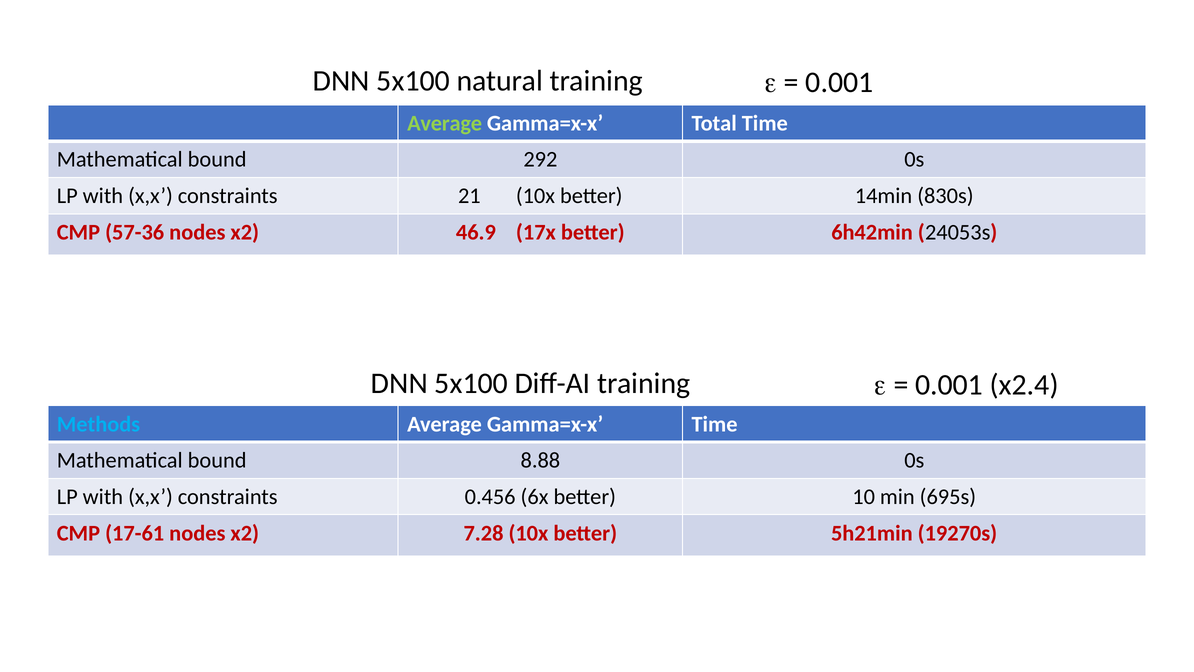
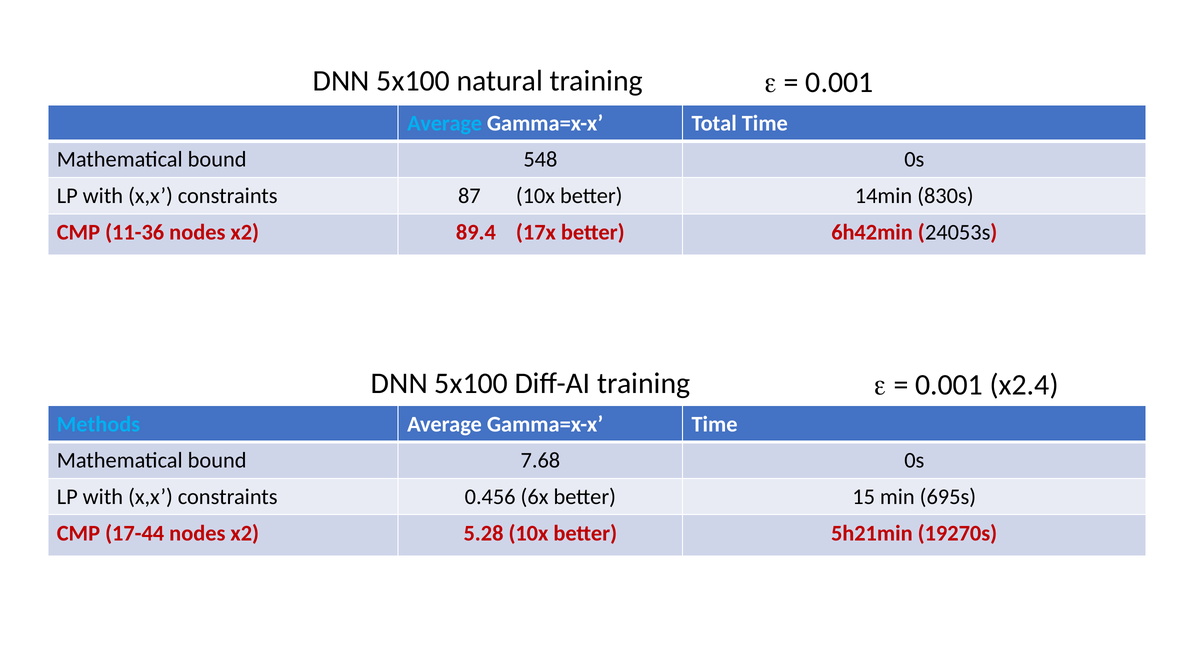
Average colour: light green -> light blue (445, 123)
292: 292 -> 548 (540, 159)
21: 21 -> 87 (469, 196)
57-36: 57-36 -> 11-36 (135, 232)
46.9: 46.9 -> 89.4 (476, 232)
8.88: 8.88 -> 7.68 (540, 460)
10: 10 -> 15 (864, 497)
17-61: 17-61 -> 17-44 (135, 533)
7.28: 7.28 -> 5.28 (484, 533)
